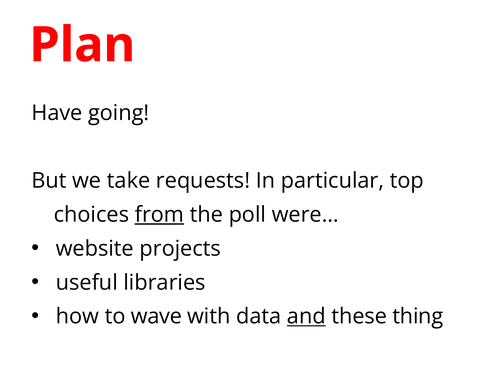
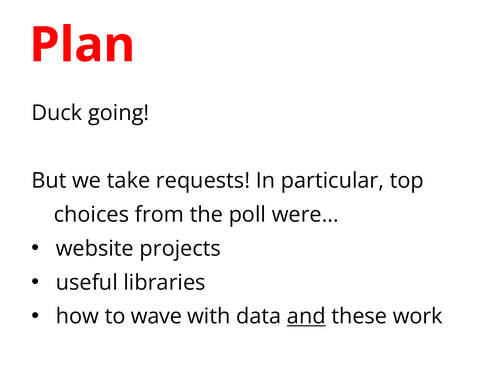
Have: Have -> Duck (57, 113)
from underline: present -> none (159, 215)
thing: thing -> work (418, 316)
